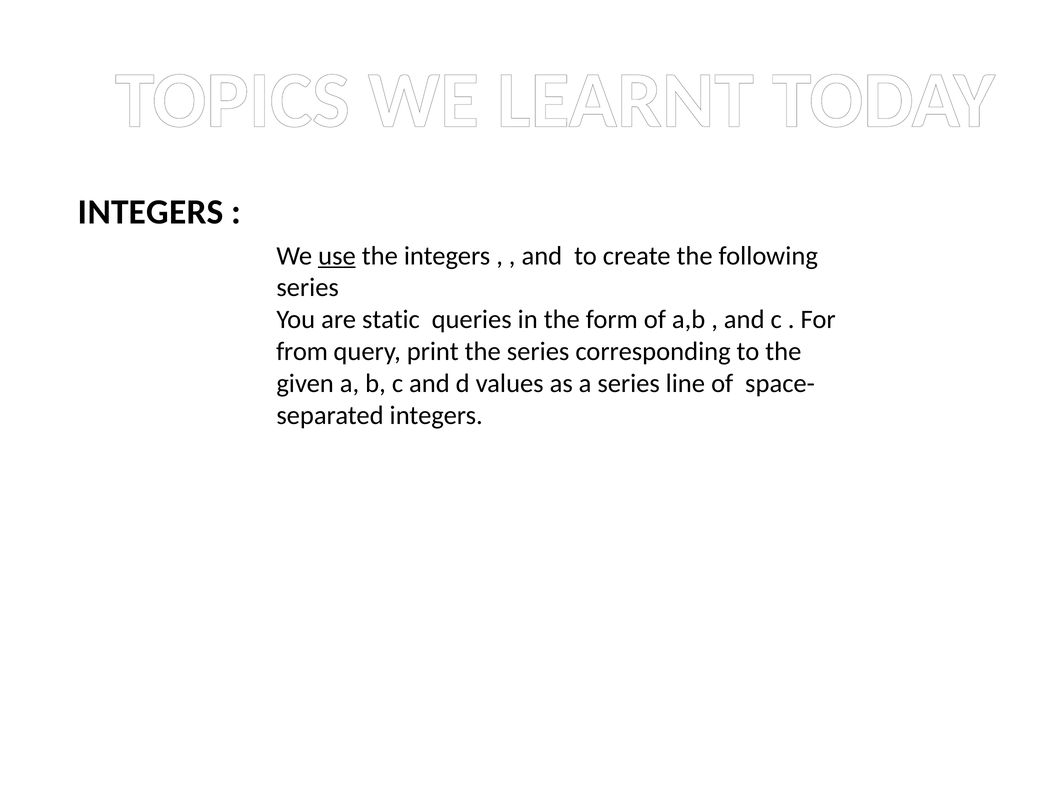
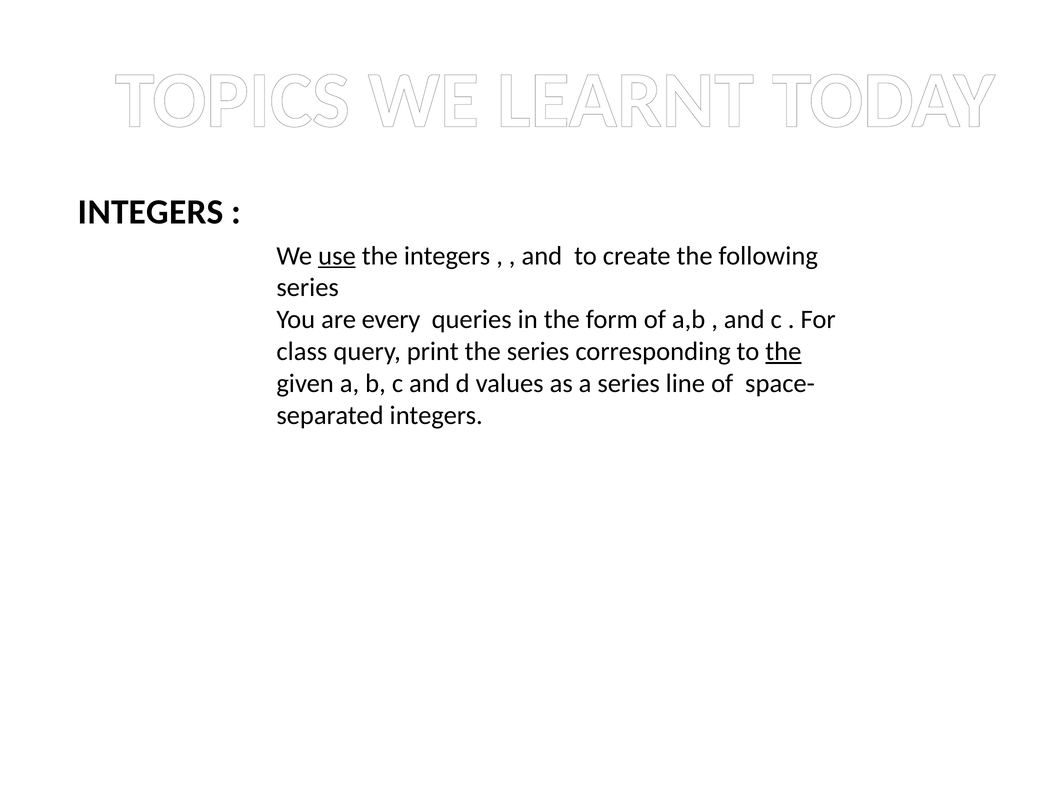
static: static -> every (391, 320)
from: from -> class (302, 352)
the underline: none -> present (783, 352)
